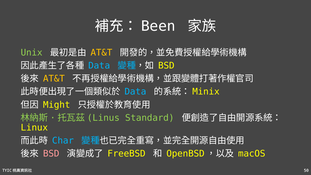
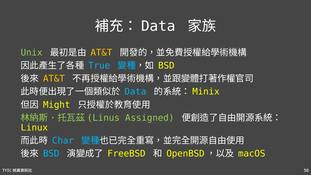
Been: Been -> Data (158, 26)
Data: Data -> True (99, 66)
Standard: Standard -> Assigned (150, 118)
BSD colour: pink -> light blue (51, 154)
